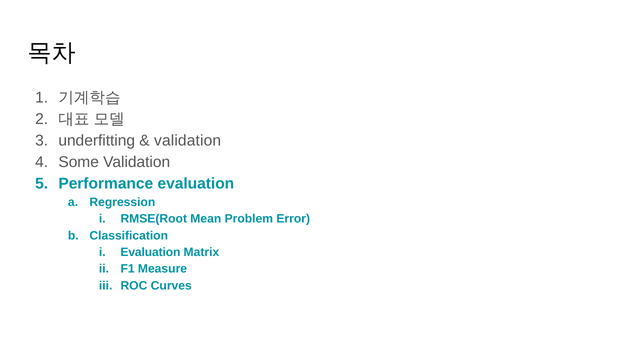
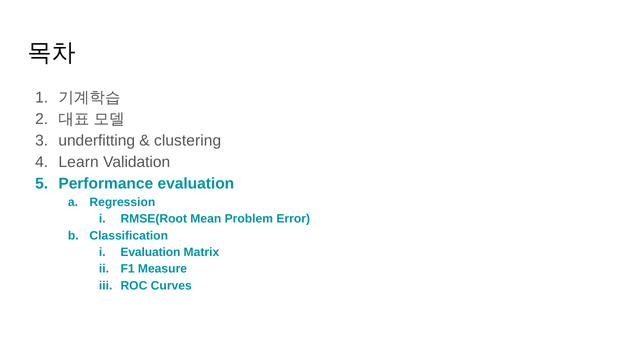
validation: validation -> clustering (188, 140)
Some: Some -> Learn (79, 162)
